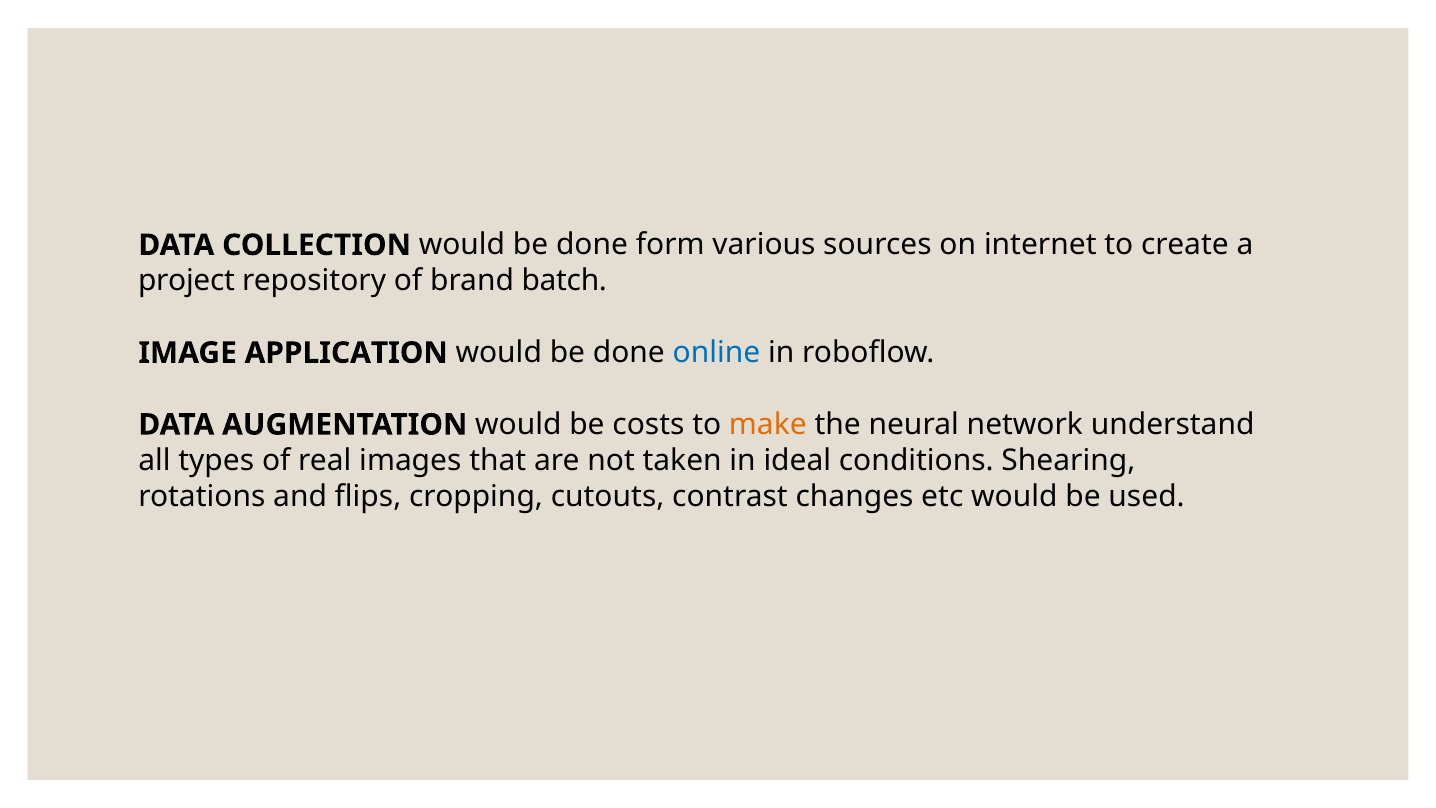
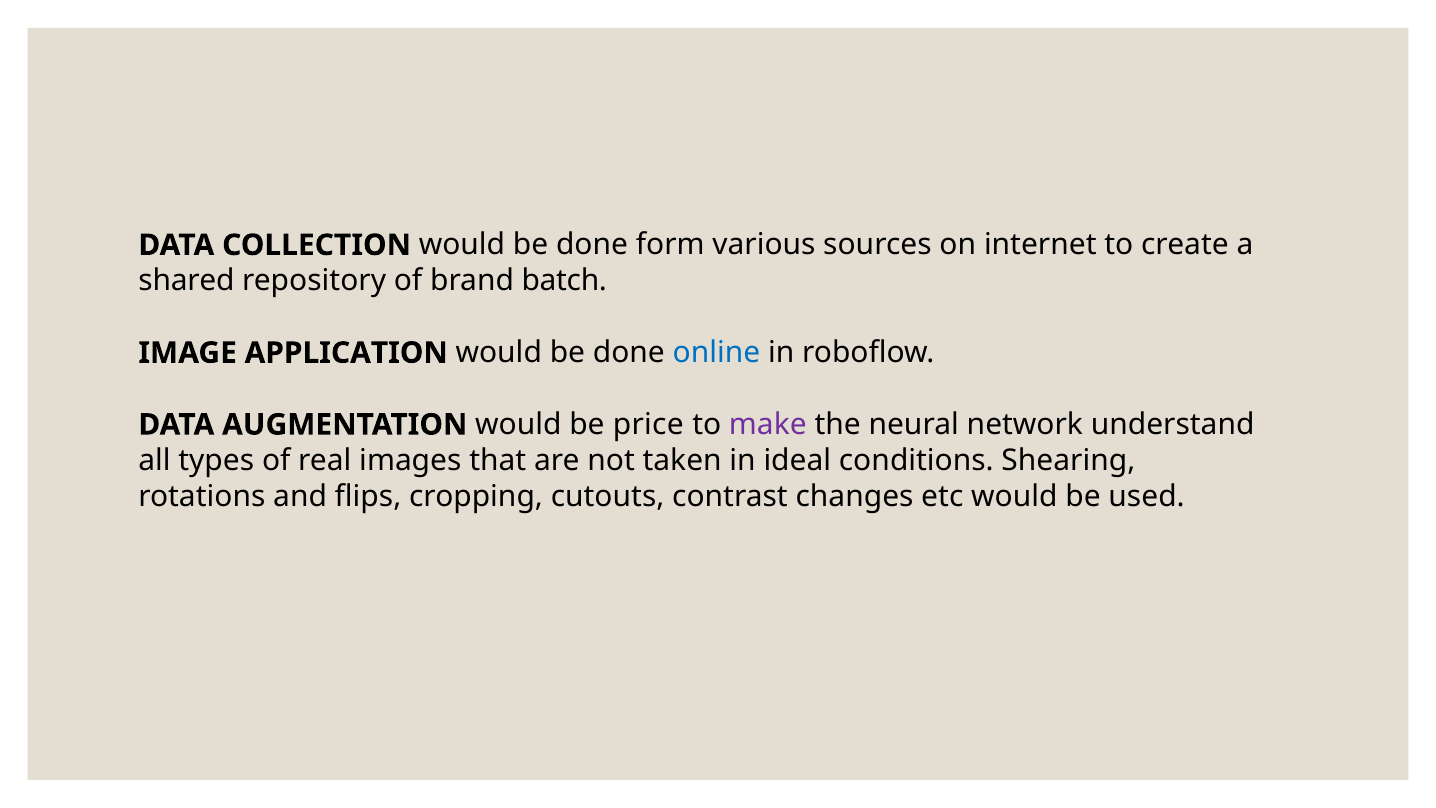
project: project -> shared (186, 281)
costs: costs -> price (648, 425)
make colour: orange -> purple (768, 425)
